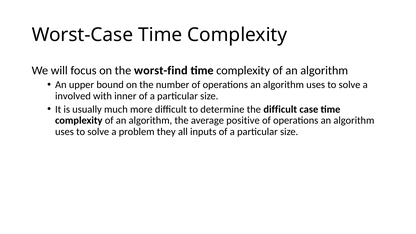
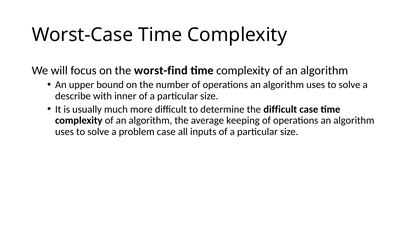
involved: involved -> describe (73, 96)
positive: positive -> keeping (243, 121)
problem they: they -> case (166, 132)
